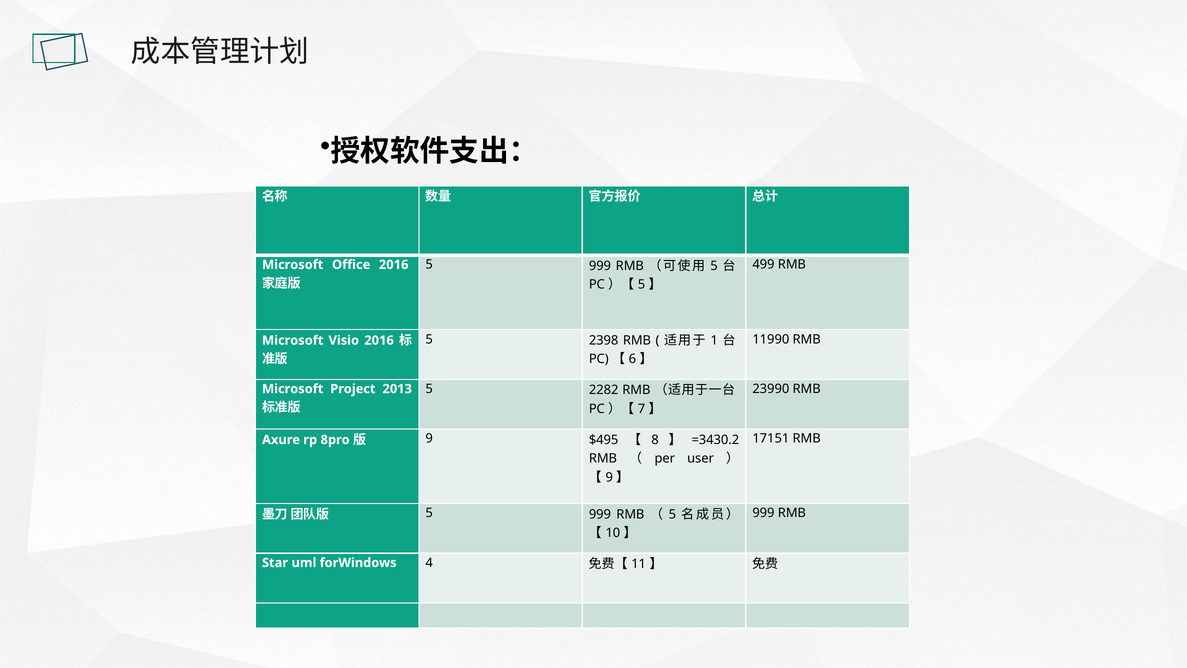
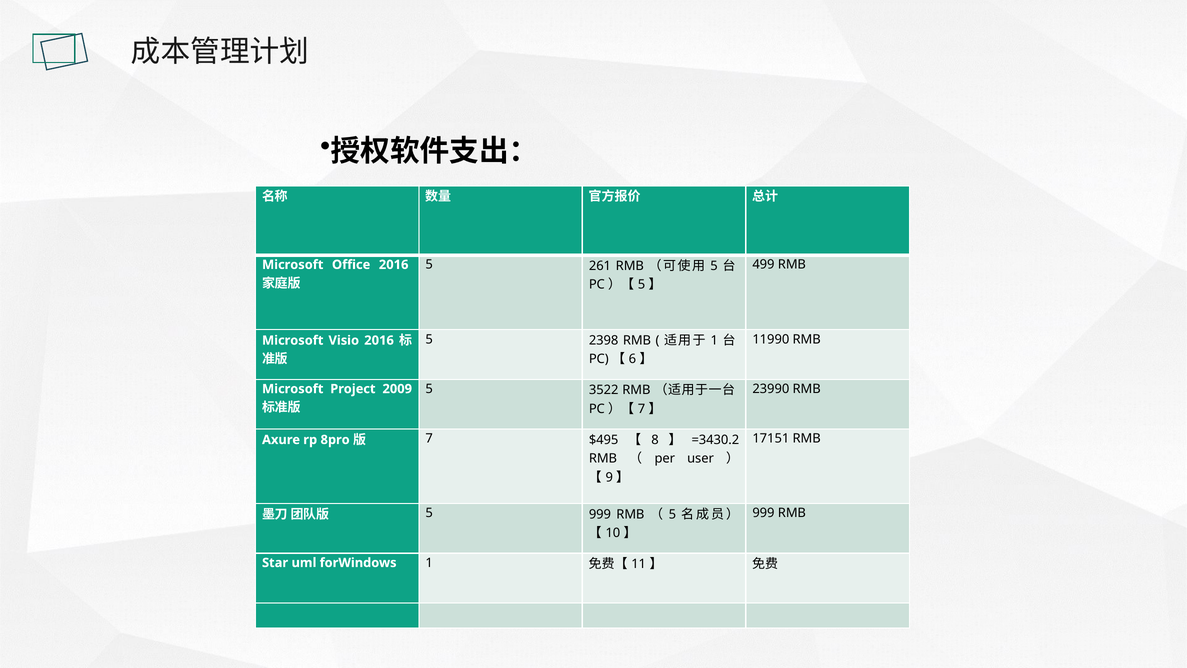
999: 999 -> 261 (600, 266)
2282: 2282 -> 3522 (604, 390)
2013: 2013 -> 2009 (397, 389)
9: 9 -> 7 (429, 438)
forWindows 4: 4 -> 1 (429, 563)
